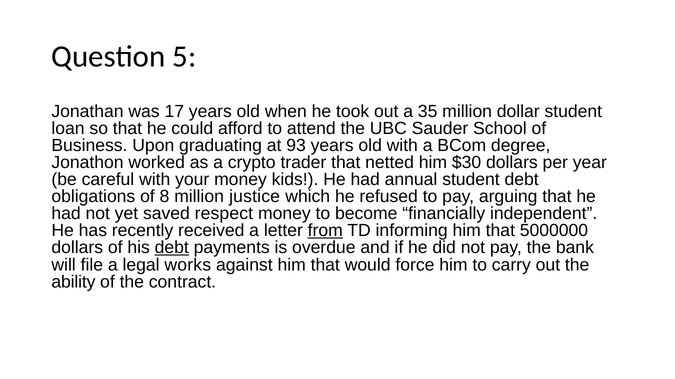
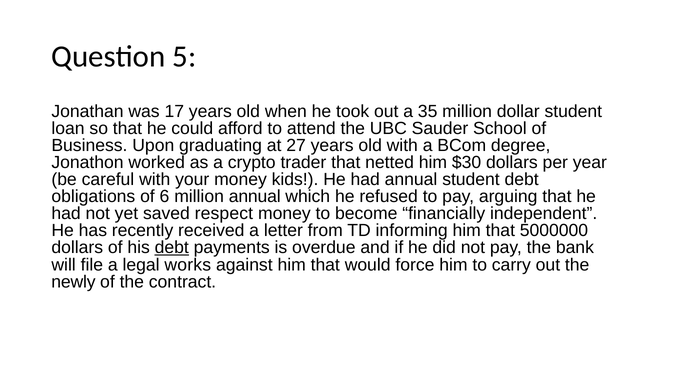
93: 93 -> 27 (296, 146)
8: 8 -> 6 (164, 197)
million justice: justice -> annual (255, 197)
from underline: present -> none (325, 231)
ability: ability -> newly (73, 282)
